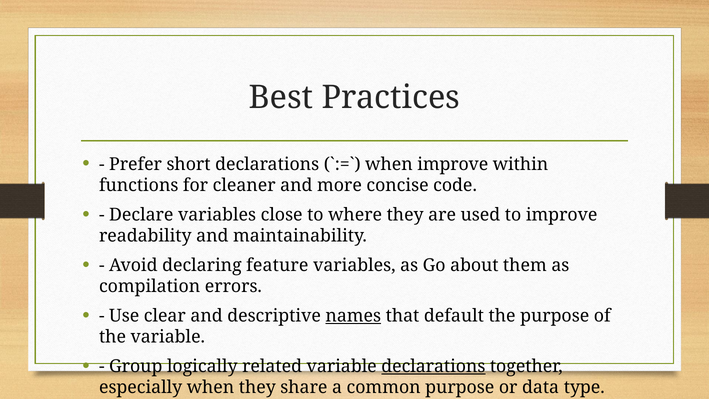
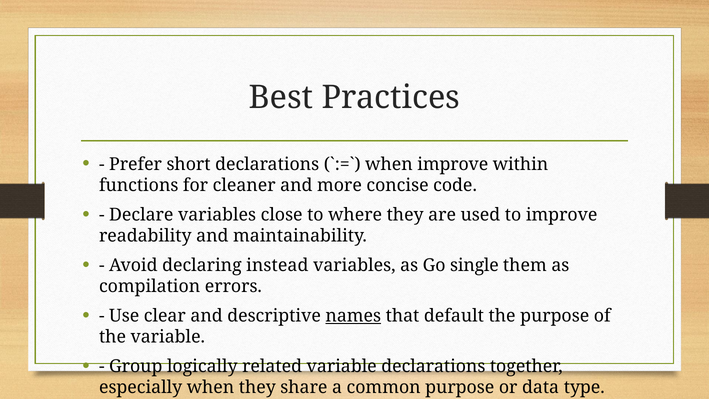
feature: feature -> instead (277, 265)
about: about -> single (474, 265)
declarations underline: present -> none (433, 366)
